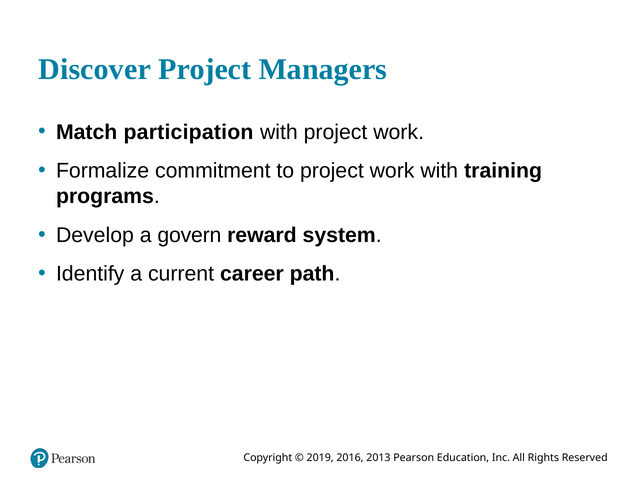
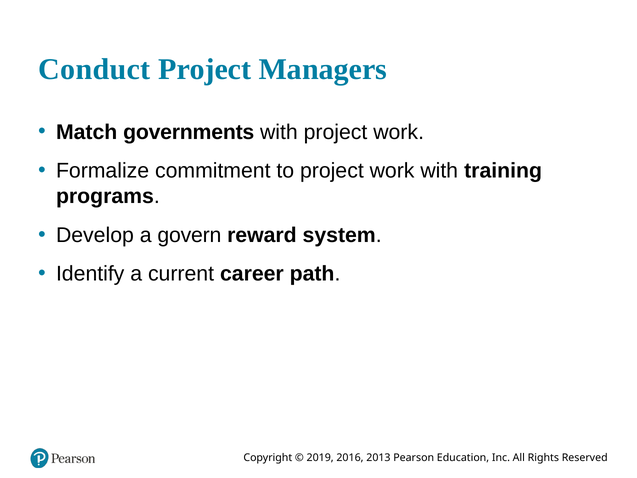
Discover: Discover -> Conduct (94, 69)
participation: participation -> governments (189, 132)
